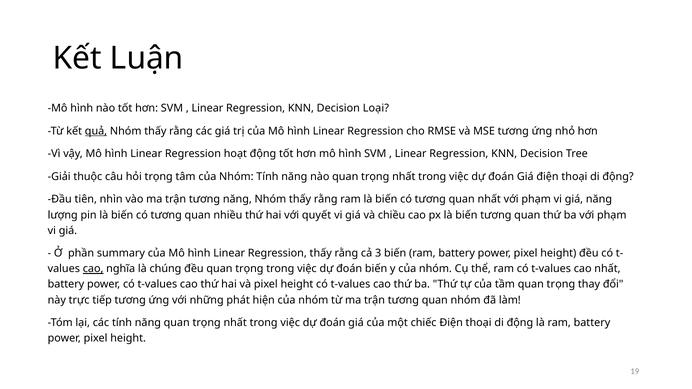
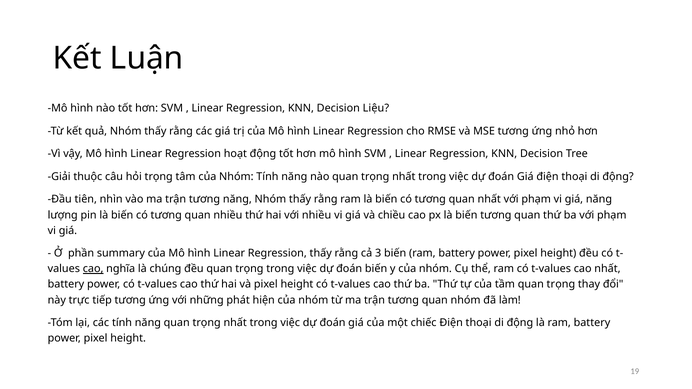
Loại: Loại -> Liệu (376, 108)
quả underline: present -> none (96, 131)
với quyết: quyết -> nhiều (317, 215)
